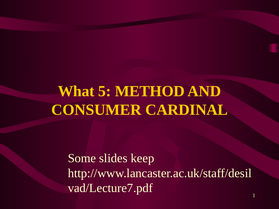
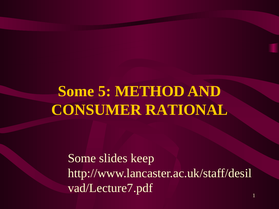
What: What -> Some (76, 91)
CARDINAL: CARDINAL -> RATIONAL (187, 110)
